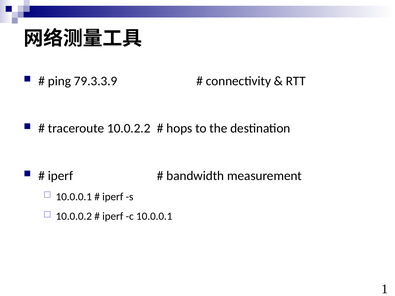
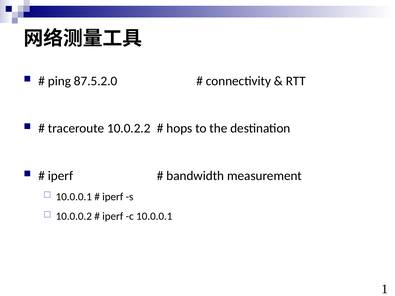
79.3.3.9: 79.3.3.9 -> 87.5.2.0 (96, 81)
